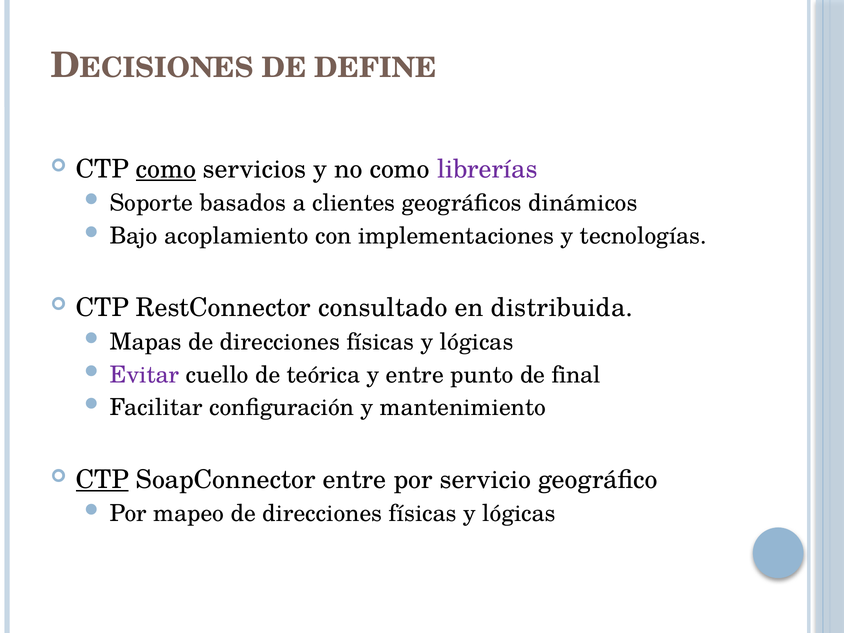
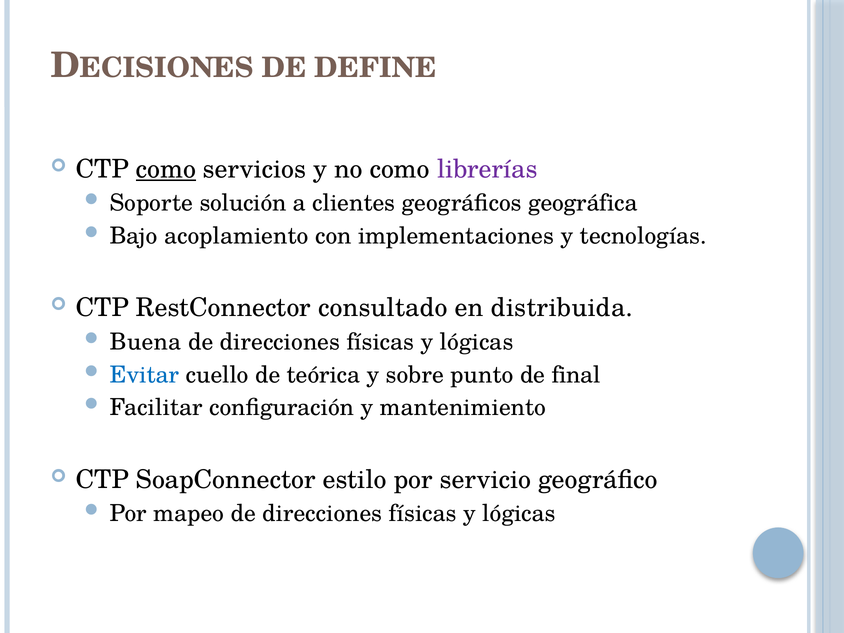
basados: basados -> solución (243, 203)
dinámicos: dinámicos -> geográfica (583, 203)
Mapas: Mapas -> Buena (146, 342)
Evitar colour: purple -> blue (144, 375)
y entre: entre -> sobre (415, 375)
CTP underline: present -> none (102, 480)
SoapConnector entre: entre -> estilo (355, 480)
